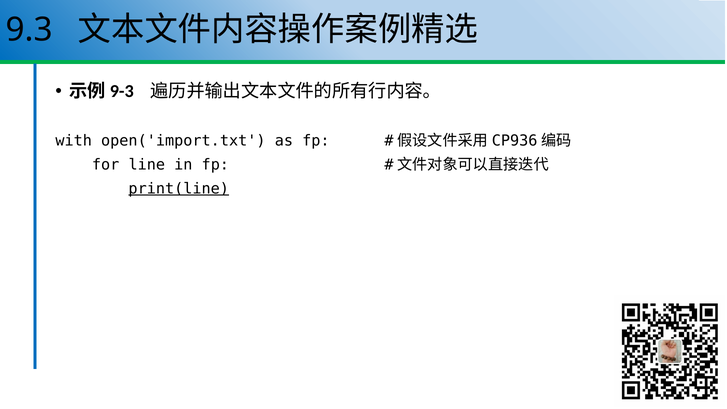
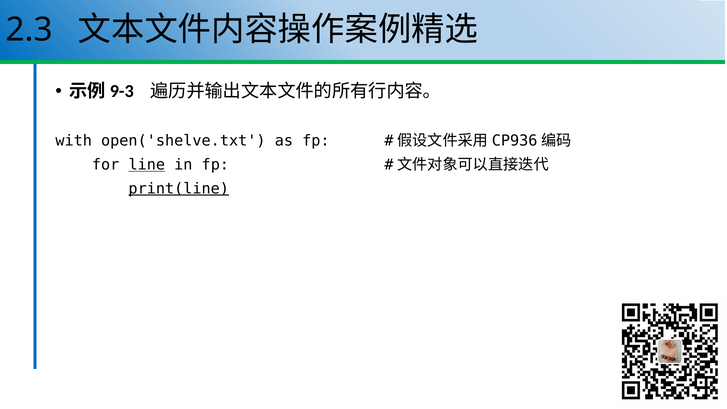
9.3: 9.3 -> 2.3 (29, 30)
open('import.txt: open('import.txt -> open('shelve.txt (183, 141)
line underline: none -> present (147, 165)
